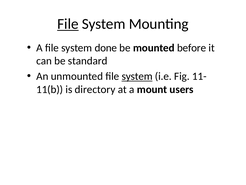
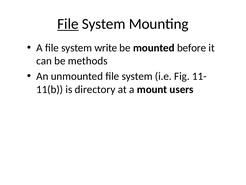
done: done -> write (106, 48)
standard: standard -> methods (88, 61)
system underline: present -> none (137, 76)
